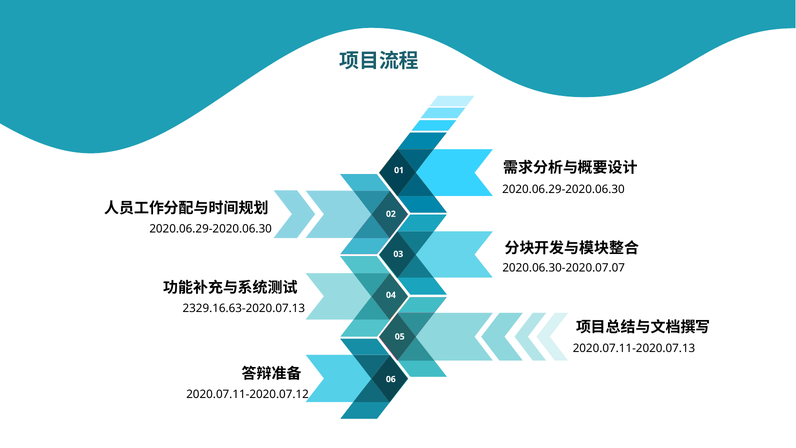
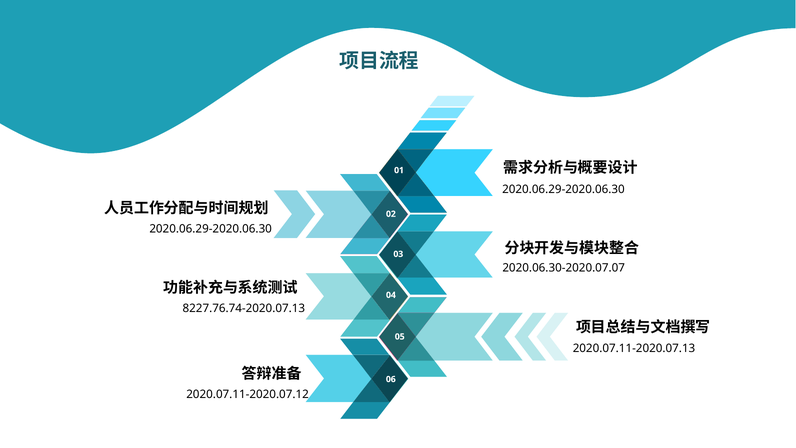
2329.16.63-2020.07.13: 2329.16.63-2020.07.13 -> 8227.76.74-2020.07.13 (244, 308)
